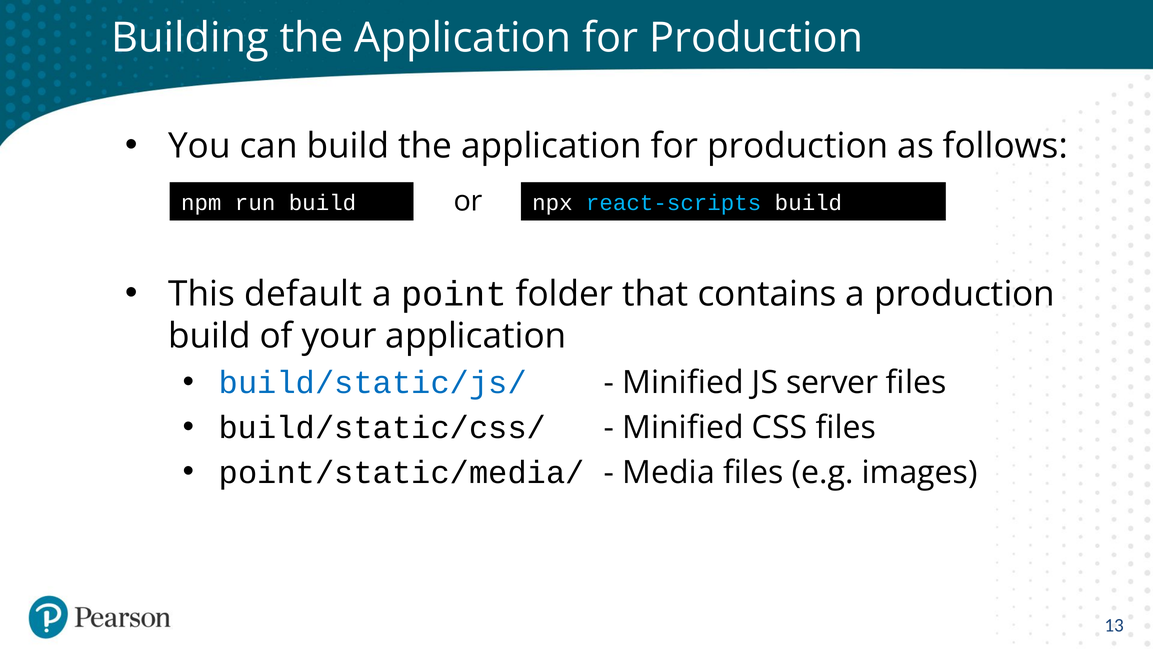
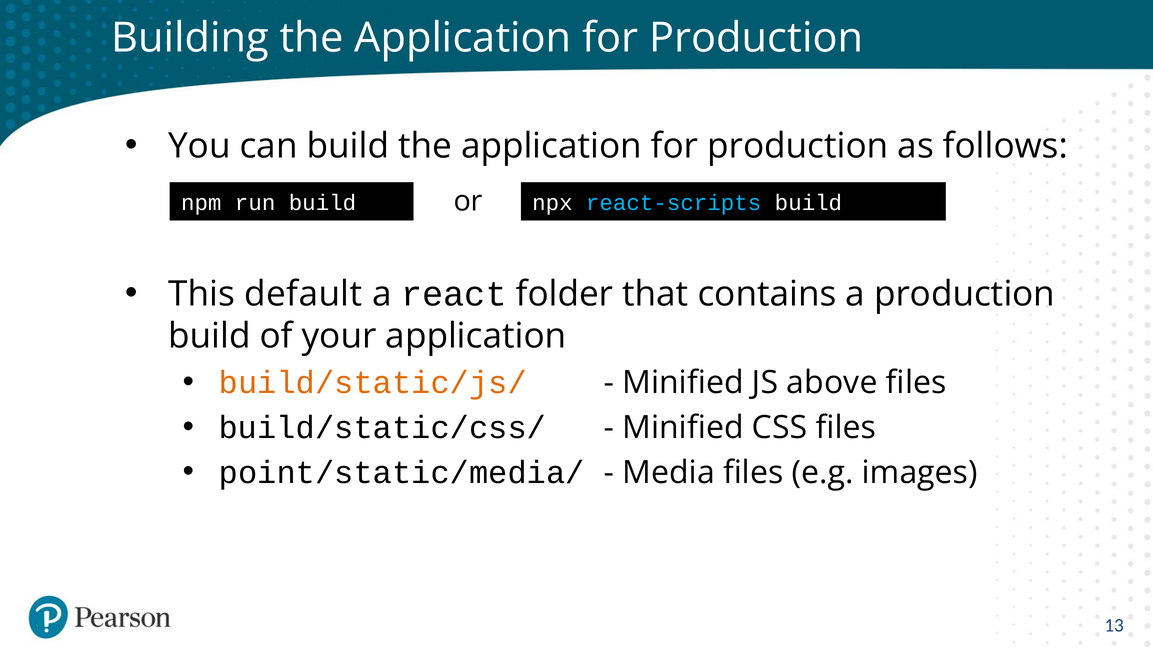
point: point -> react (454, 294)
build/static/js/ colour: blue -> orange (373, 383)
server: server -> above (832, 383)
